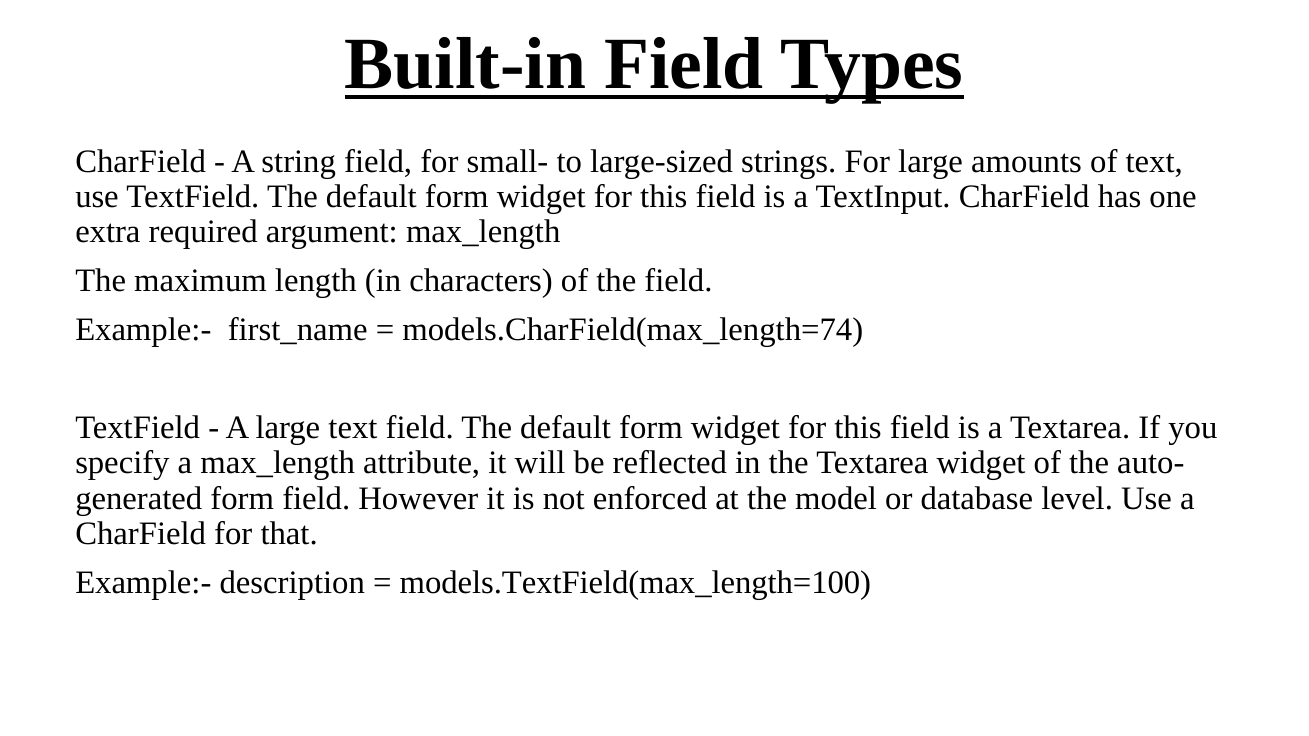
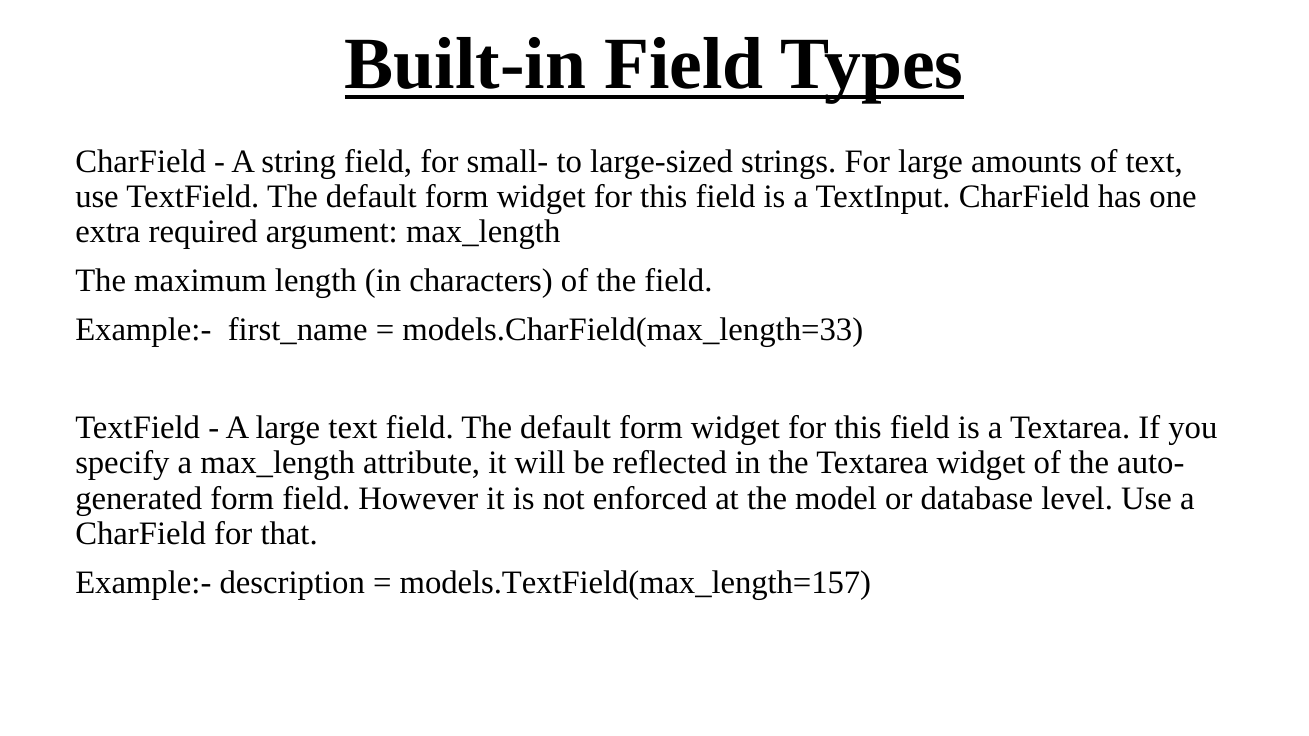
models.CharField(max_length=74: models.CharField(max_length=74 -> models.CharField(max_length=33 (633, 330)
models.TextField(max_length=100: models.TextField(max_length=100 -> models.TextField(max_length=157 (635, 583)
